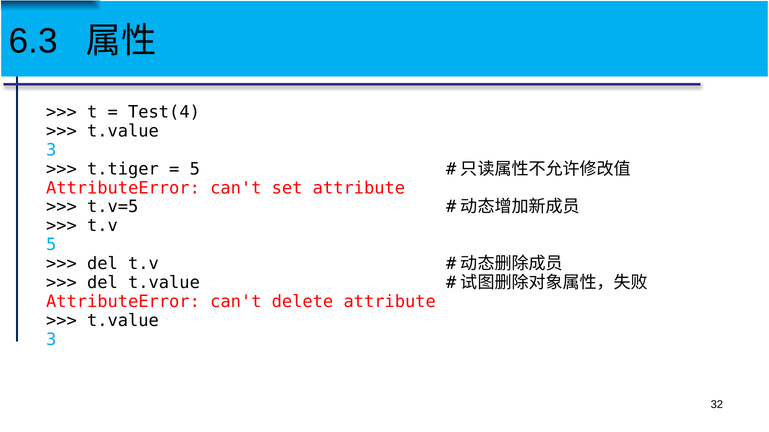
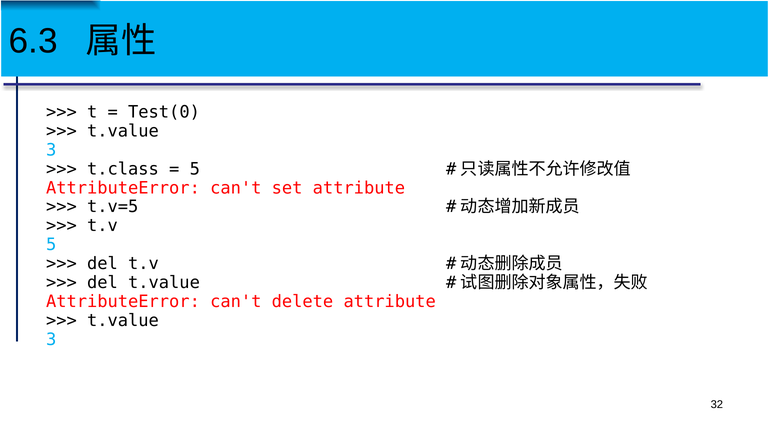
Test(4: Test(4 -> Test(0 (164, 112)
t.tiger: t.tiger -> t.class (123, 169)
